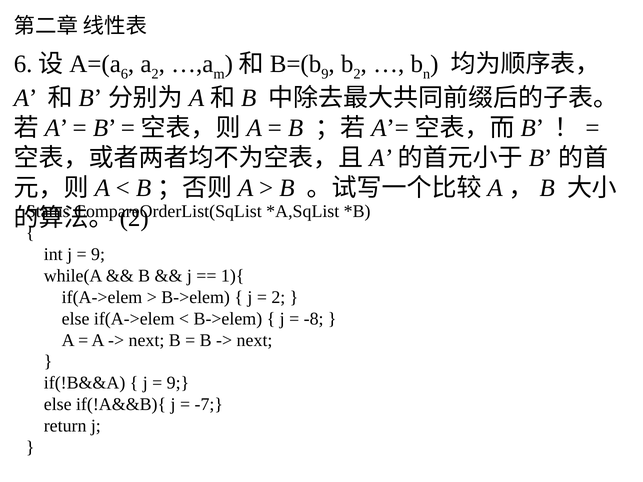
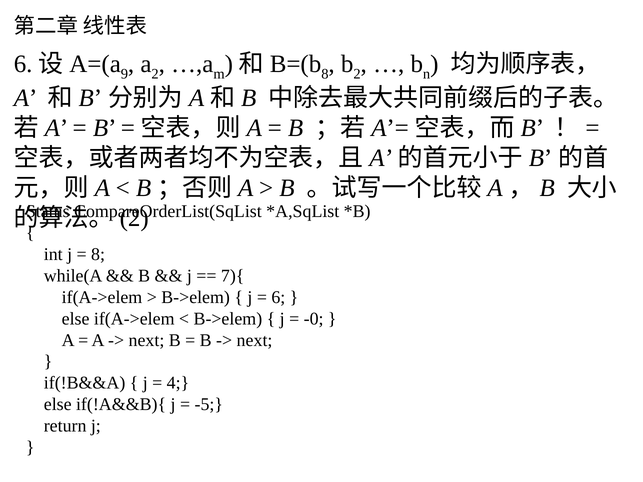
6: 6 -> 9 (124, 74)
9: 9 -> 8 (325, 74)
9: 9 -> 8 (98, 255)
1){: 1){ -> 7){ (233, 276)
2: 2 -> 6 (278, 297)
-8: -8 -> -0 (314, 319)
9: 9 -> 4 (178, 383)
-7: -7 -> -5 (209, 405)
